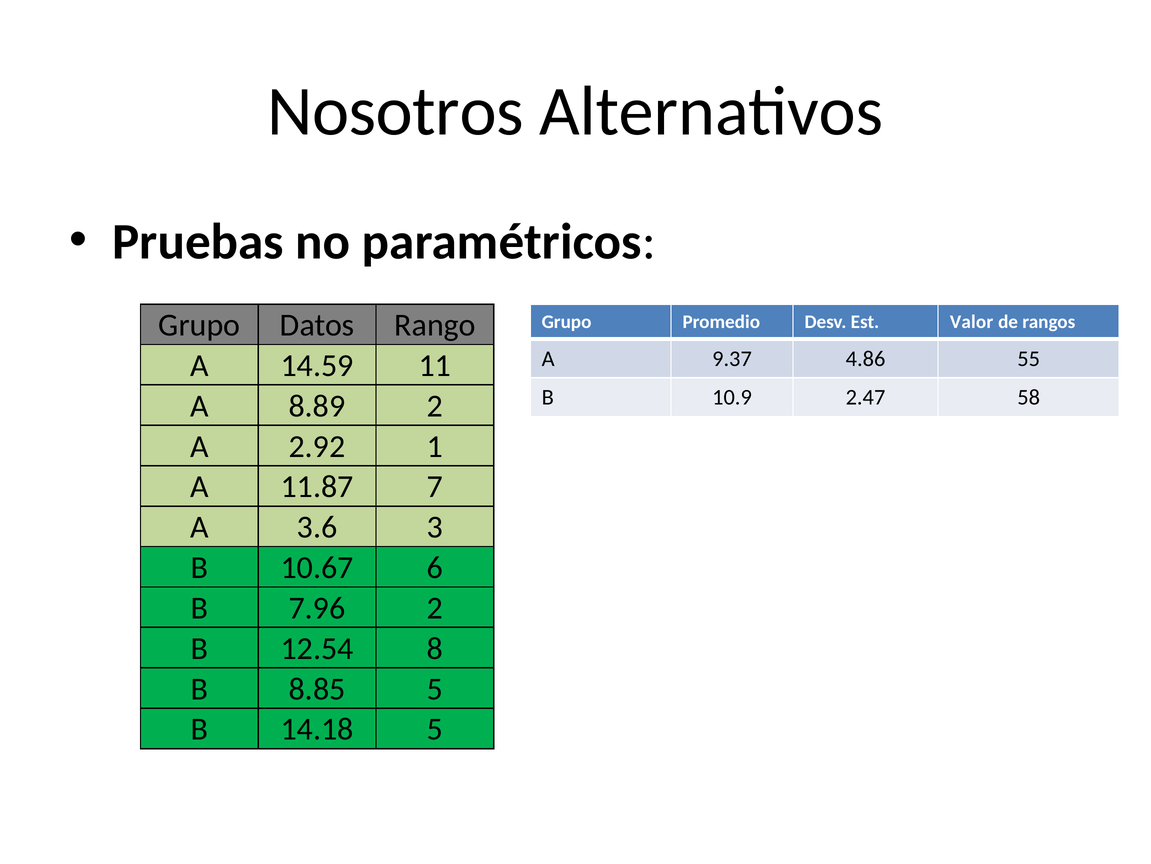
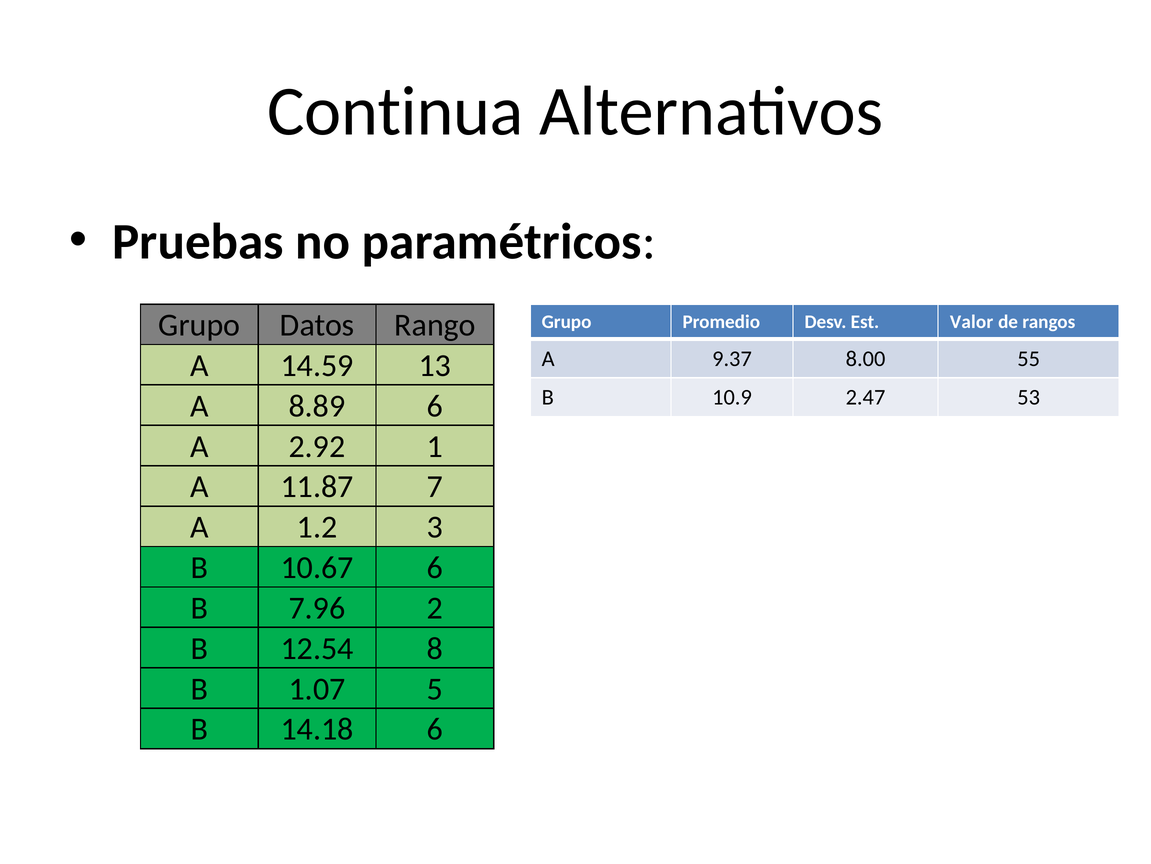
Nosotros: Nosotros -> Continua (395, 111)
4.86: 4.86 -> 8.00 (866, 358)
11: 11 -> 13 (435, 365)
58: 58 -> 53 (1029, 397)
8.89 2: 2 -> 6 (435, 406)
3.6: 3.6 -> 1.2 (317, 527)
8.85: 8.85 -> 1.07 (317, 688)
14.18 5: 5 -> 6 (435, 729)
